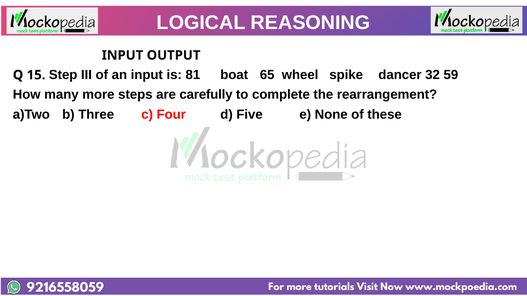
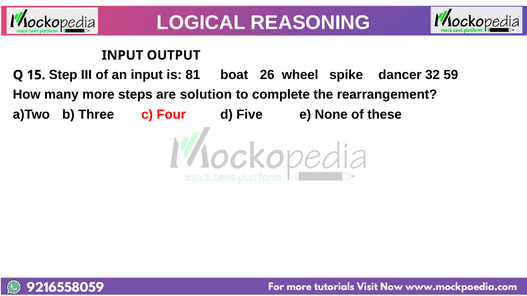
65: 65 -> 26 (267, 75)
carefully: carefully -> solution (206, 95)
